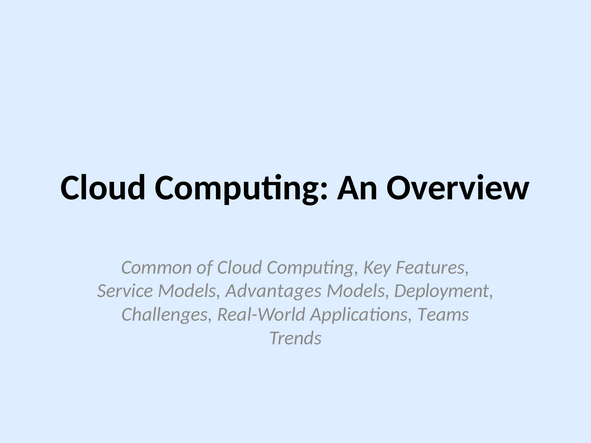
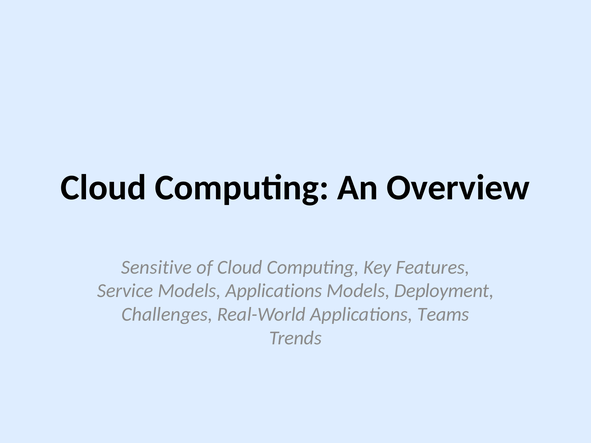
Common: Common -> Sensitive (157, 267)
Models Advantages: Advantages -> Applications (274, 291)
